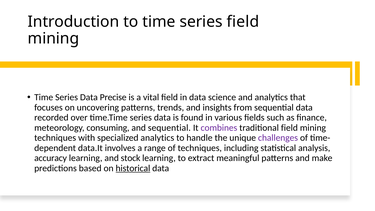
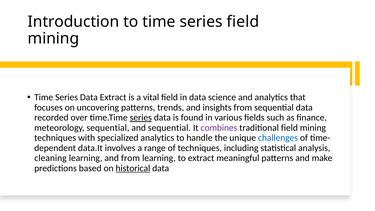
Data Precise: Precise -> Extract (113, 97)
series underline: none -> present (141, 118)
meteorology consuming: consuming -> sequential (108, 128)
challenges colour: purple -> blue (278, 138)
accuracy: accuracy -> cleaning (50, 158)
and stock: stock -> from (130, 158)
